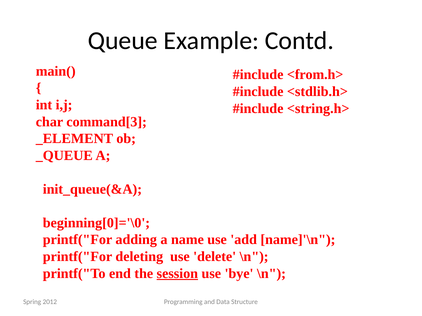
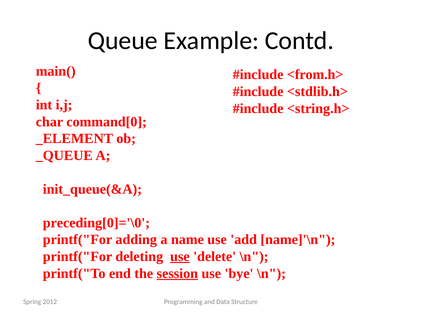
command[3: command[3 -> command[0 (107, 122)
beginning[0]='\0: beginning[0]='\0 -> preceding[0]='\0 (96, 223)
use underline: none -> present (180, 257)
